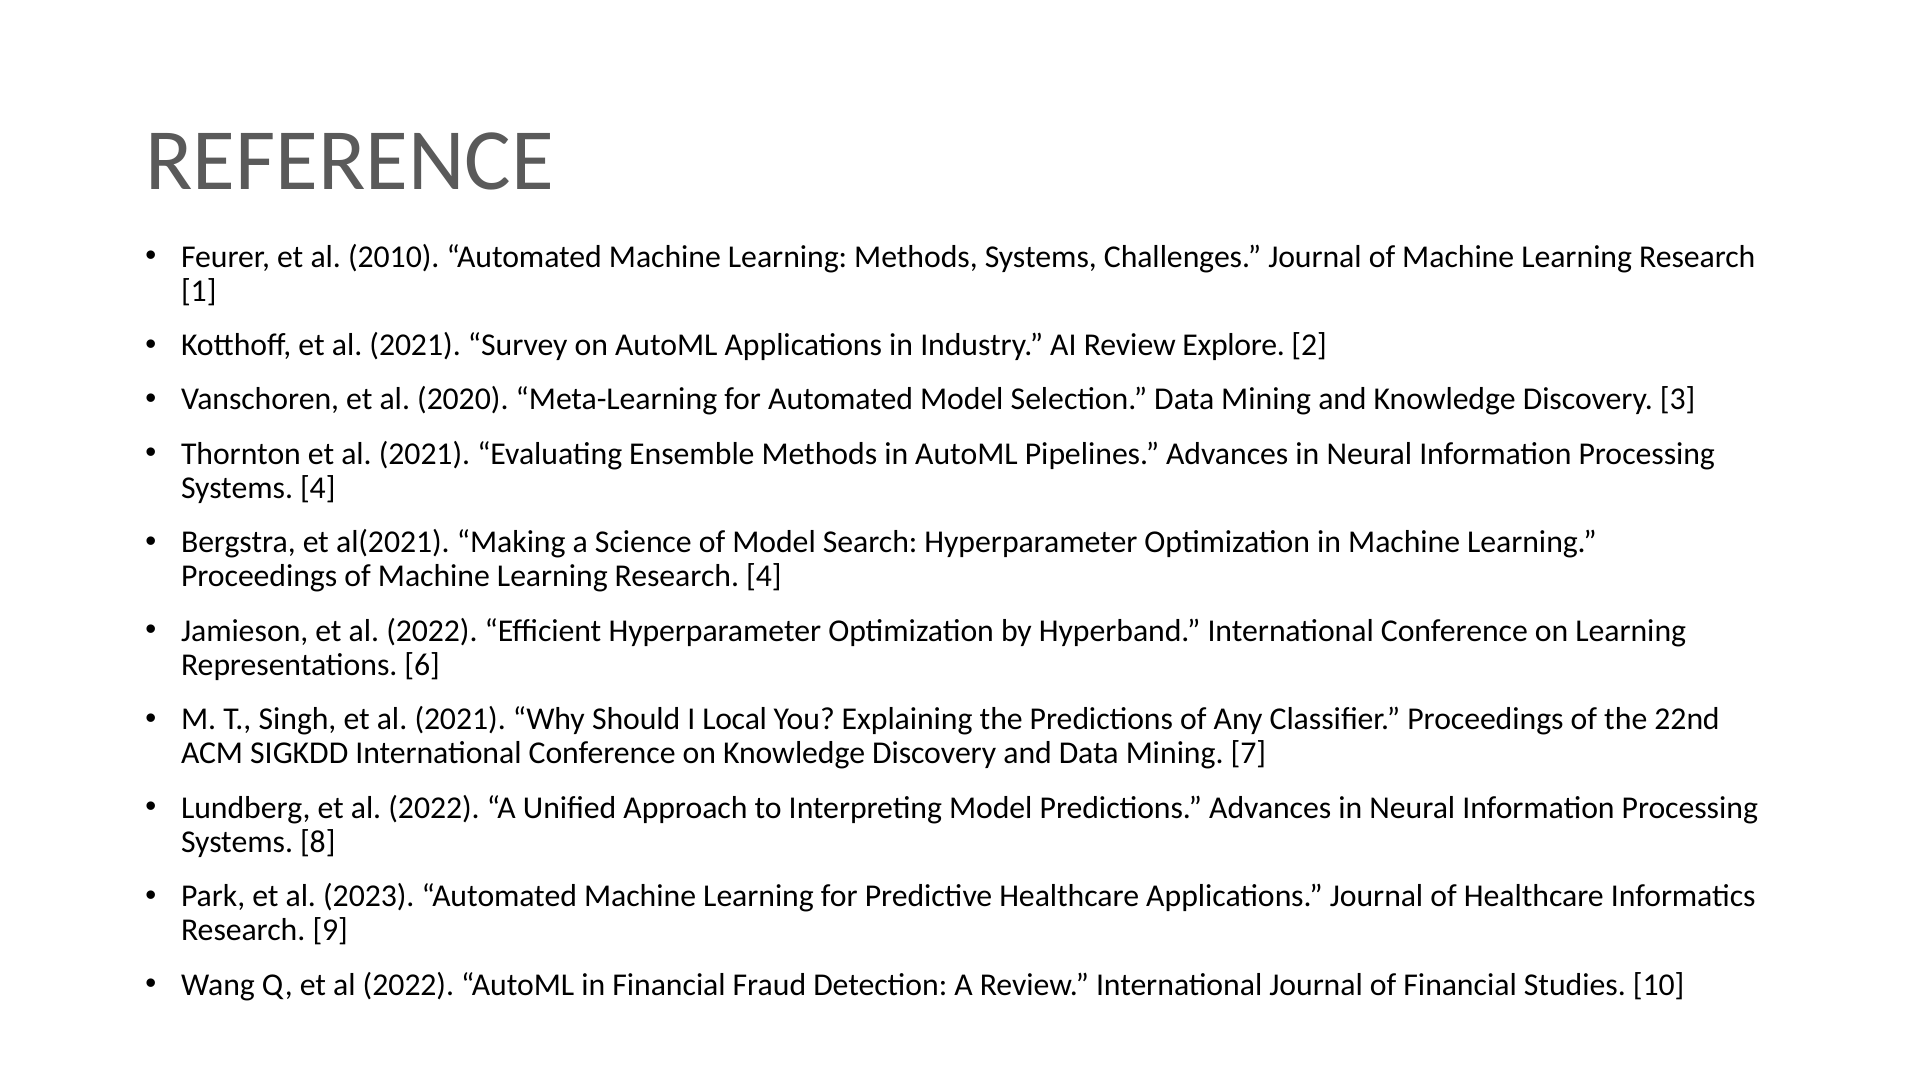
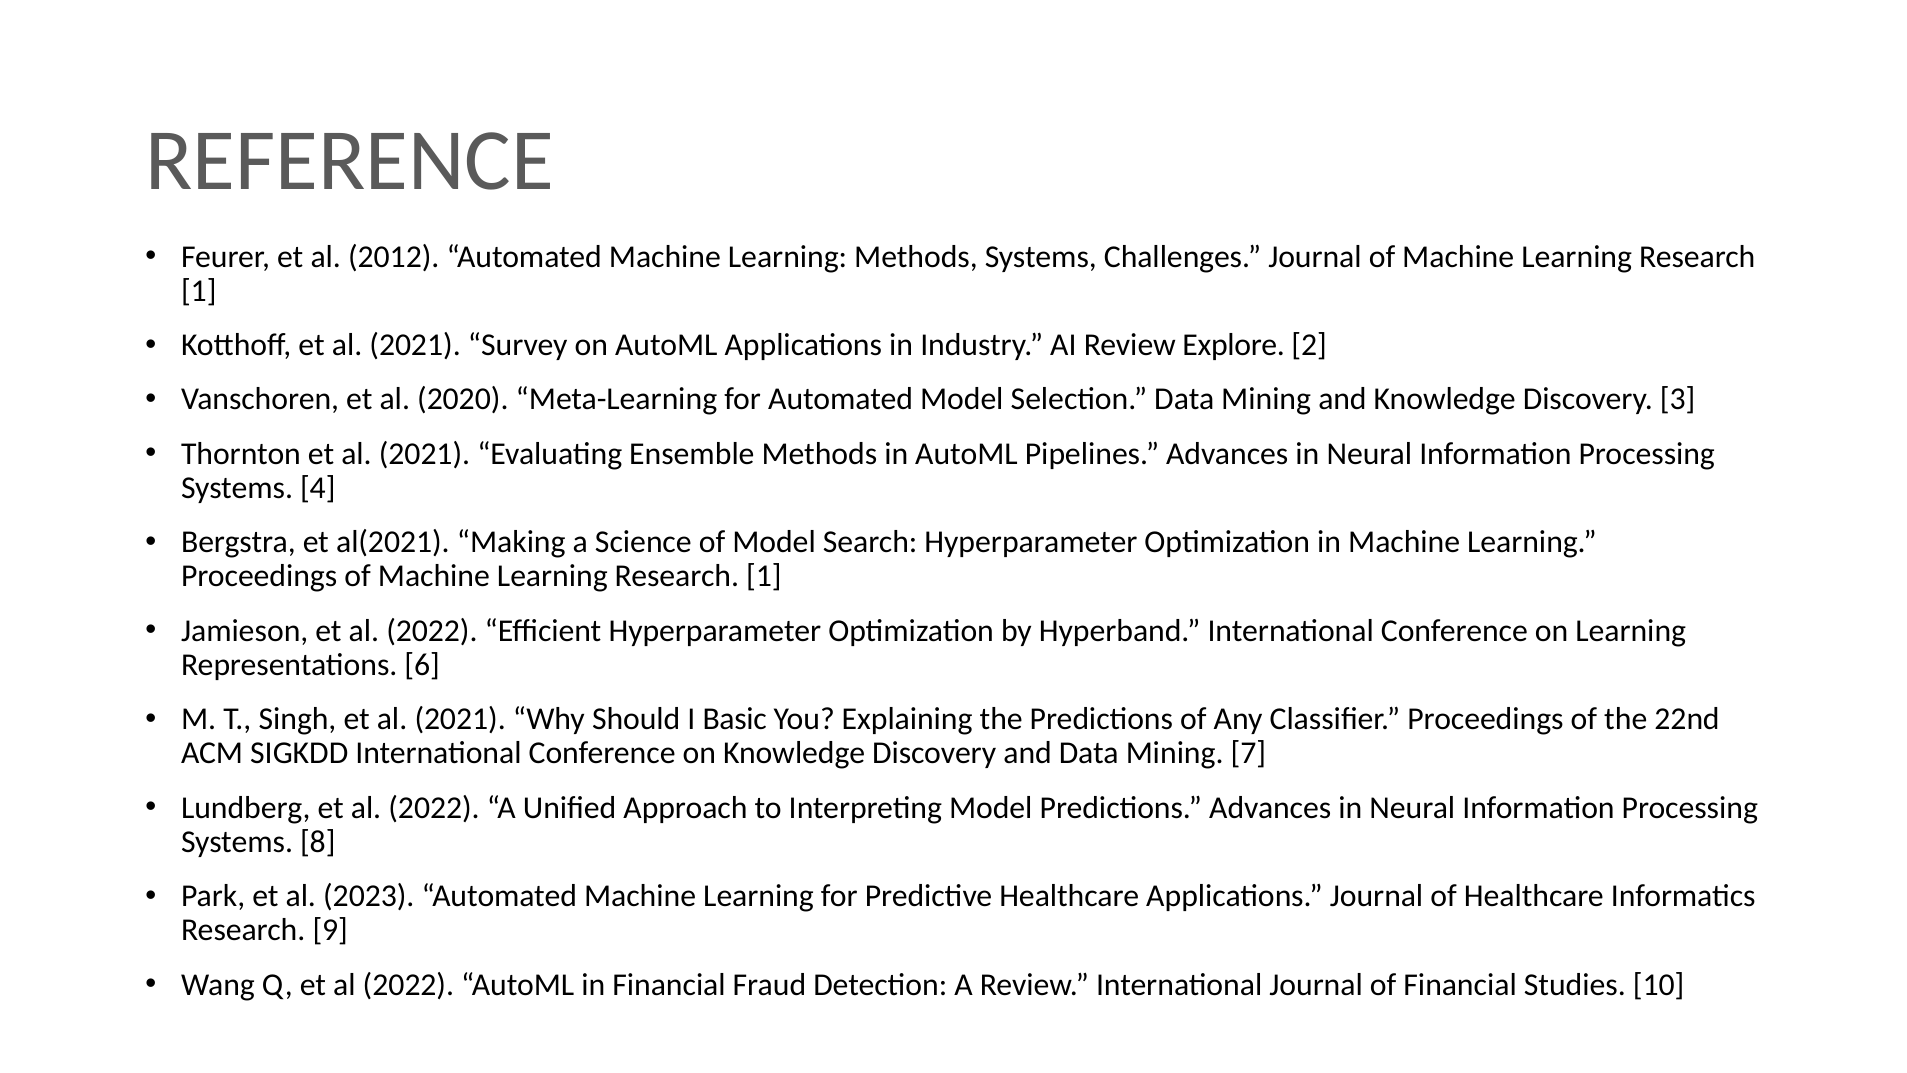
2010: 2010 -> 2012 (394, 257)
4: 4 -> 1 (764, 576)
Local: Local -> Basic (735, 719)
